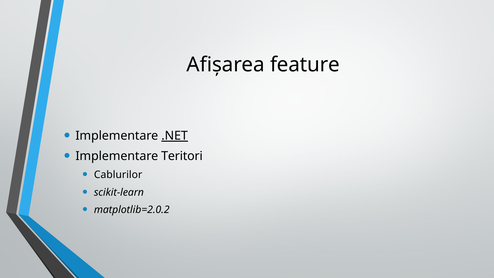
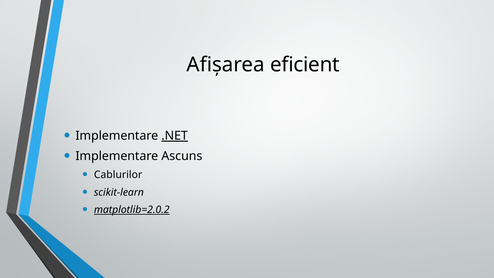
feature: feature -> eficient (305, 65)
Teritori: Teritori -> Ascuns (182, 156)
matplotlib=2.0.2 underline: none -> present (132, 210)
